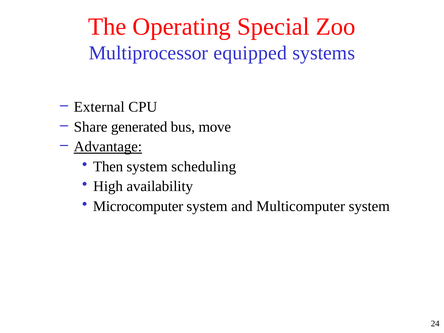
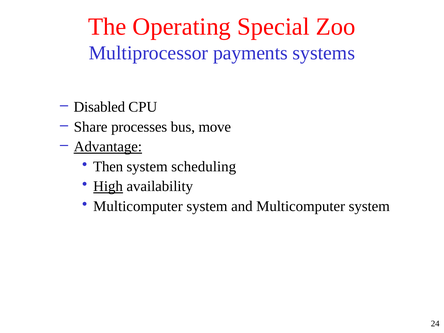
equipped: equipped -> payments (250, 53)
External: External -> Disabled (99, 107)
generated: generated -> processes (139, 127)
High underline: none -> present (108, 186)
Microcomputer: Microcomputer -> Multicomputer (138, 206)
